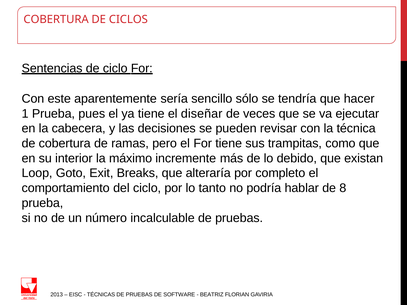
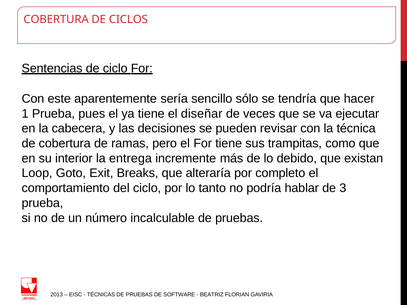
máximo: máximo -> entrega (130, 158)
8: 8 -> 3 (343, 188)
